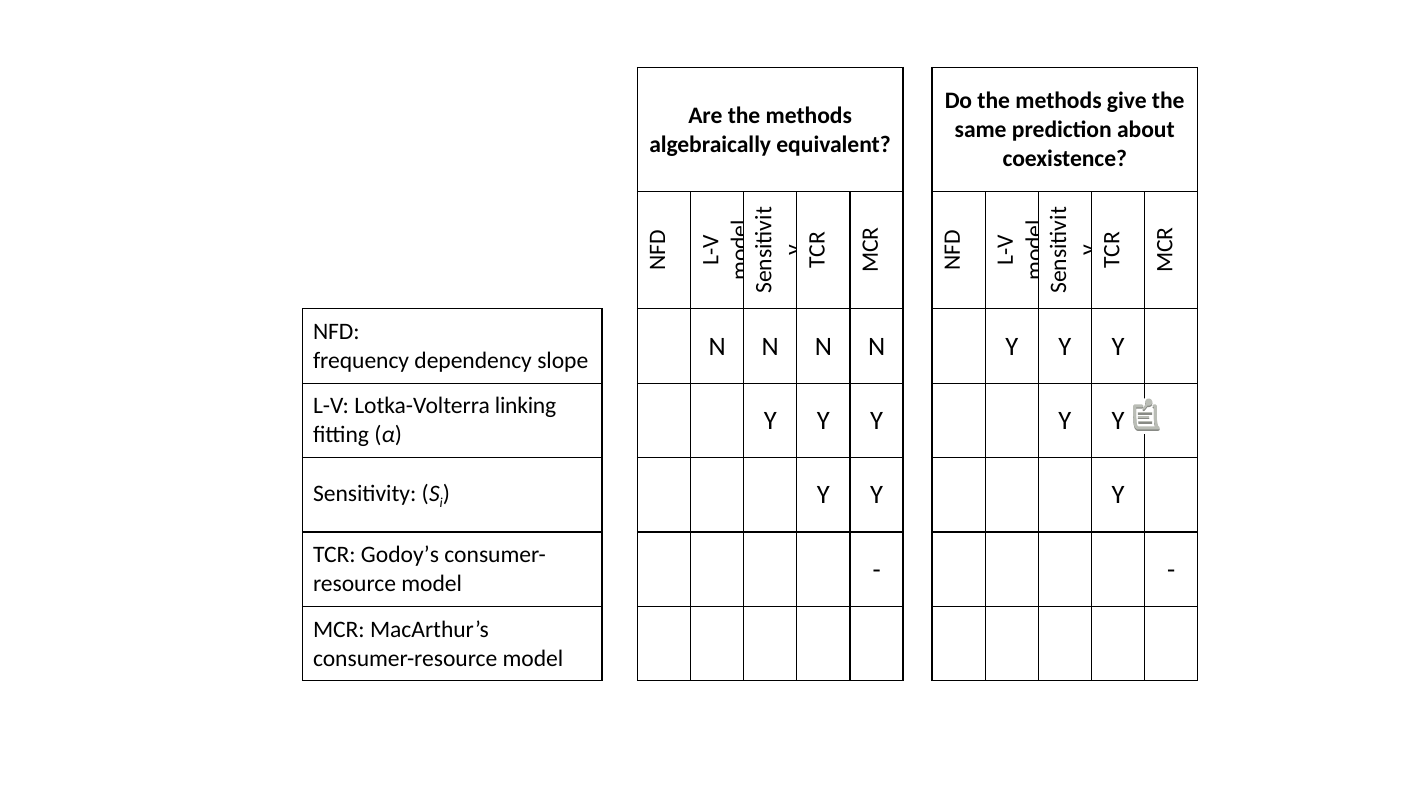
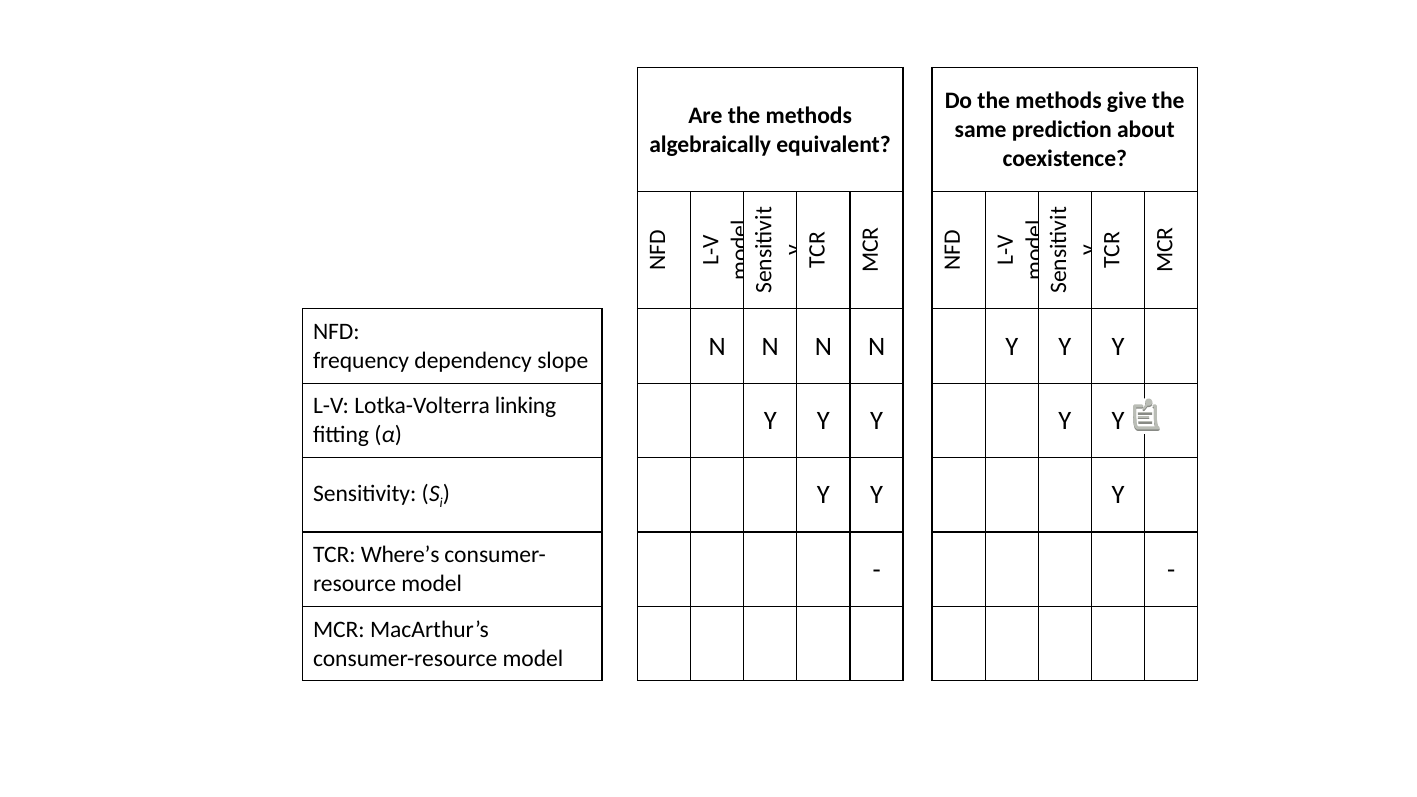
Godoy’s: Godoy’s -> Where’s (400, 555)
